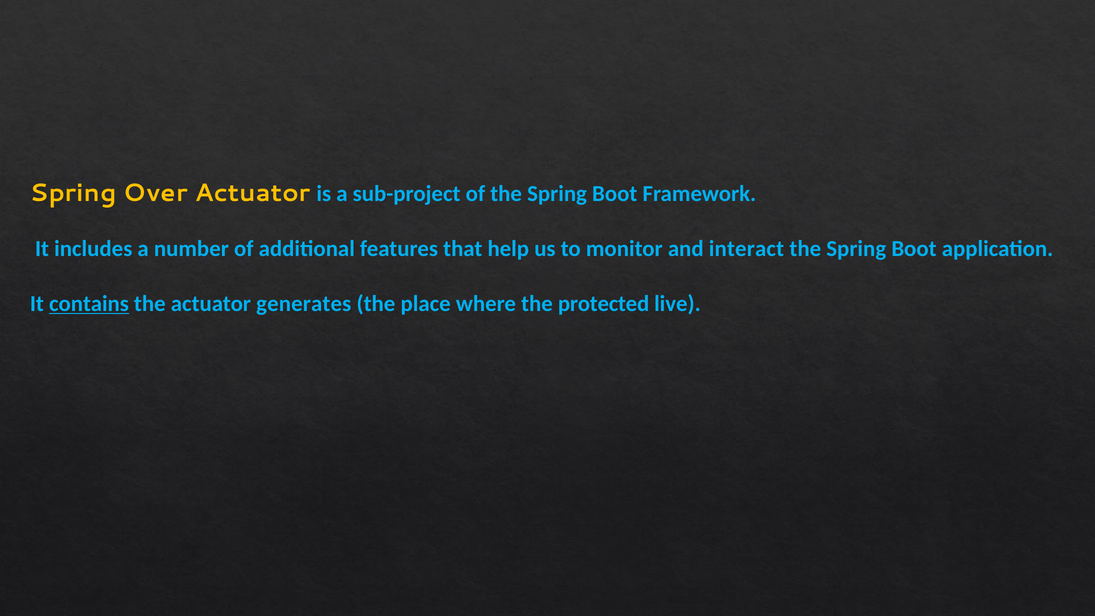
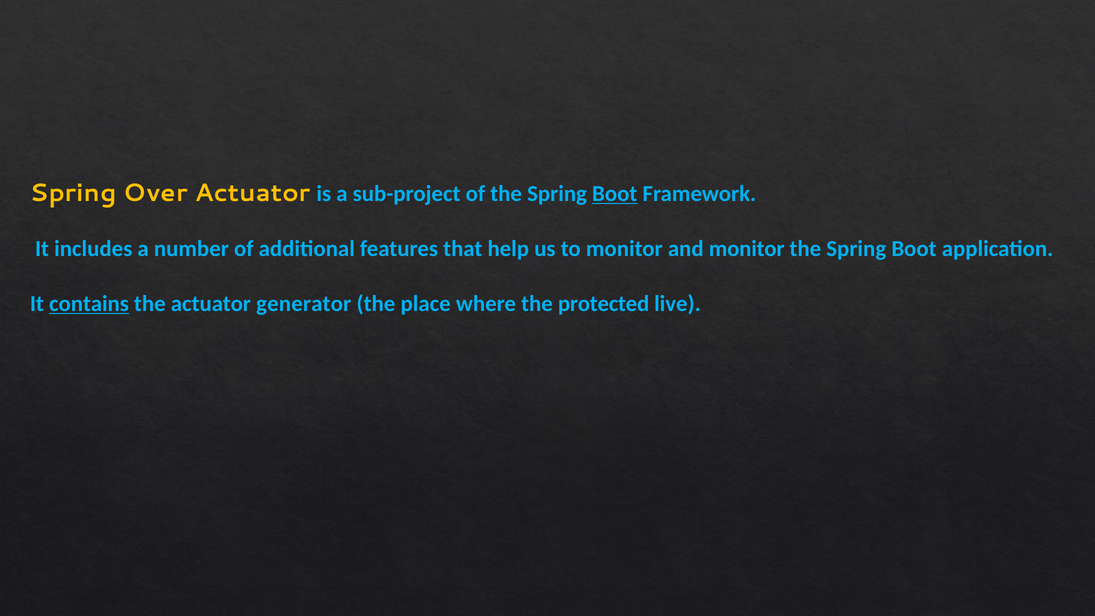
Boot underline: none -> present (615, 194)
and interact: interact -> monitor (747, 249)
generates: generates -> generator (304, 304)
